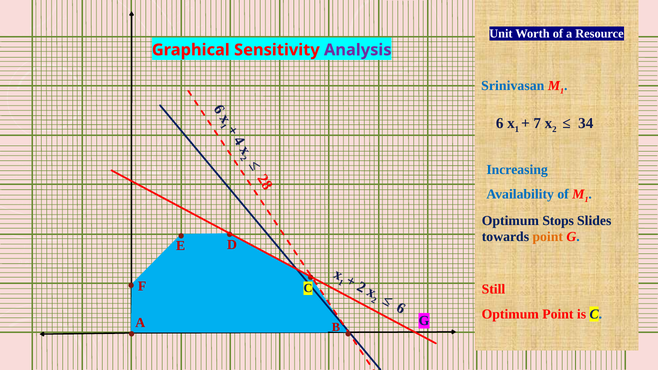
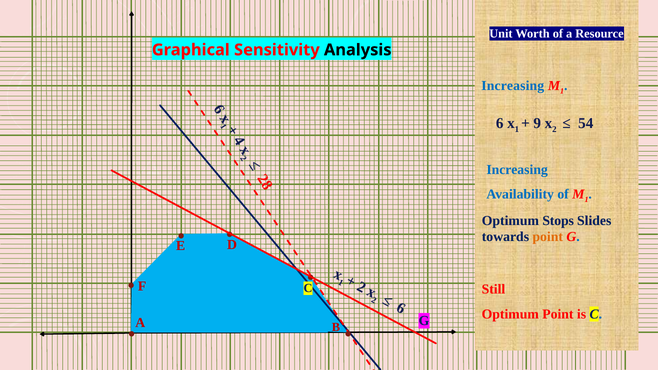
Analysis colour: purple -> black (358, 50)
Srinivasan: Srinivasan -> Increasing (513, 86)
7: 7 -> 9 (537, 123)
34: 34 -> 54 (586, 123)
